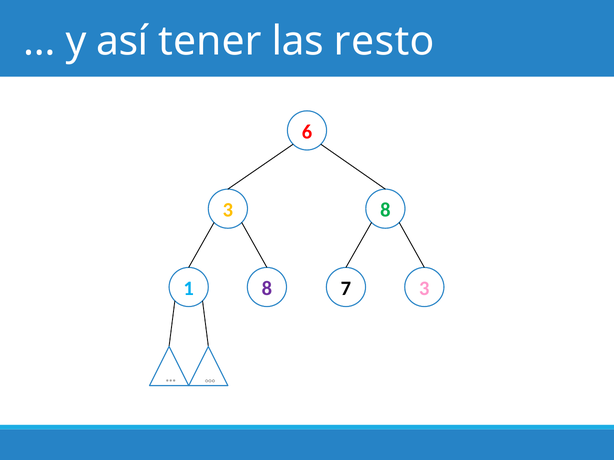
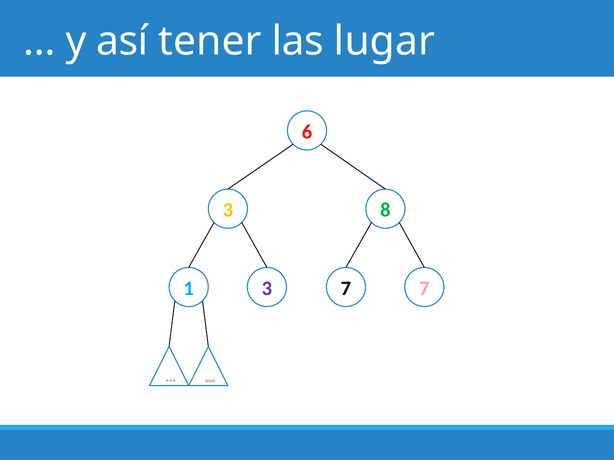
resto: resto -> lugar (385, 41)
1 8: 8 -> 3 (267, 289)
7 3: 3 -> 7 (424, 289)
